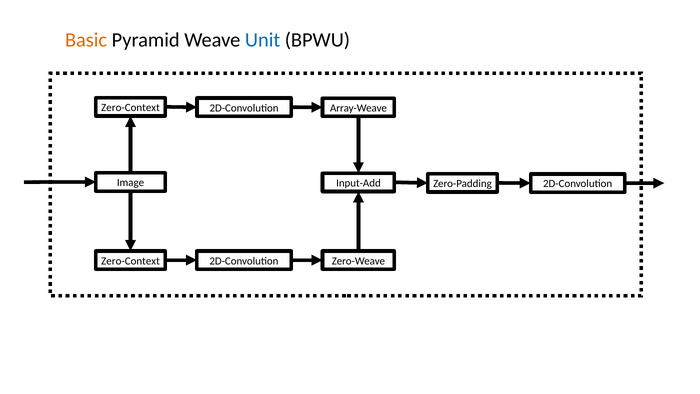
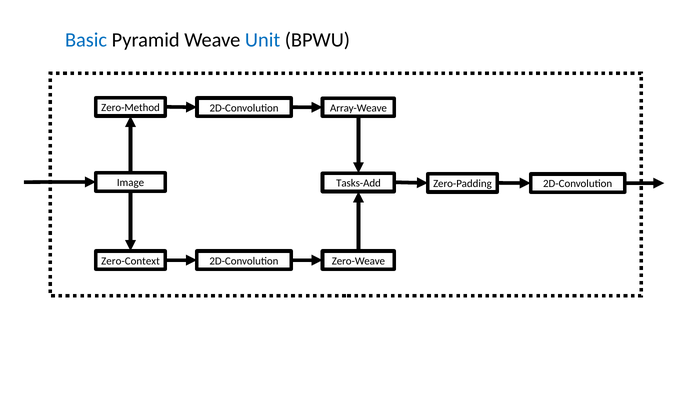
Basic colour: orange -> blue (86, 40)
Zero-Context: Zero-Context -> Zero-Method (131, 108)
Input-Add: Input-Add -> Tasks-Add (358, 183)
